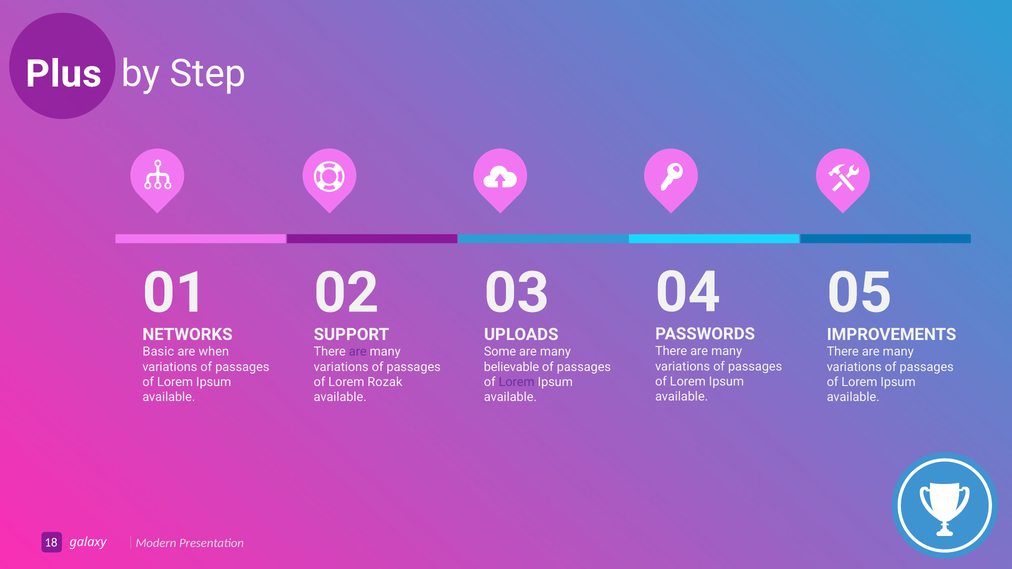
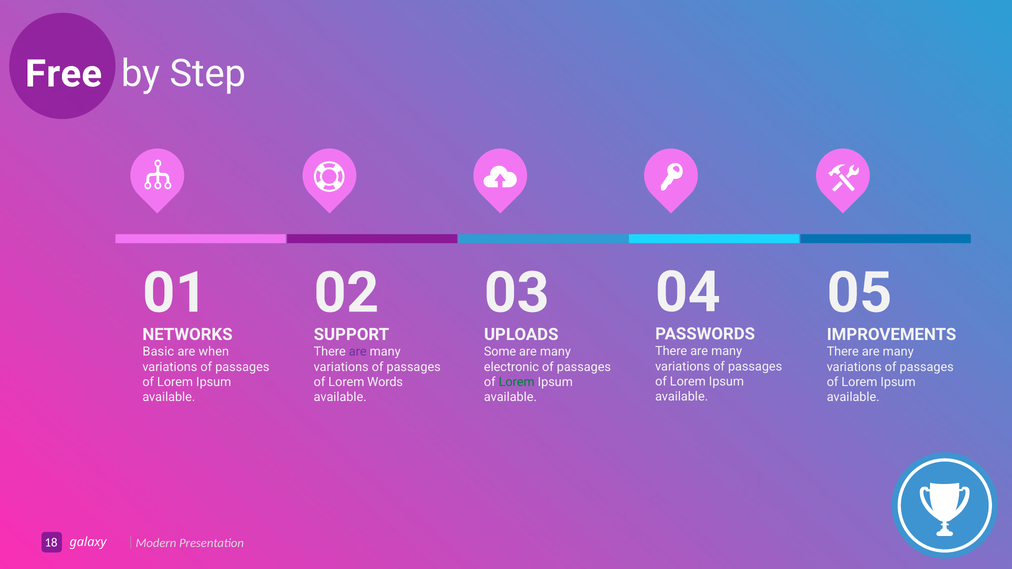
Plus: Plus -> Free (64, 74)
believable: believable -> electronic (511, 367)
Rozak: Rozak -> Words (385, 382)
Lorem colour: purple -> green (517, 382)
